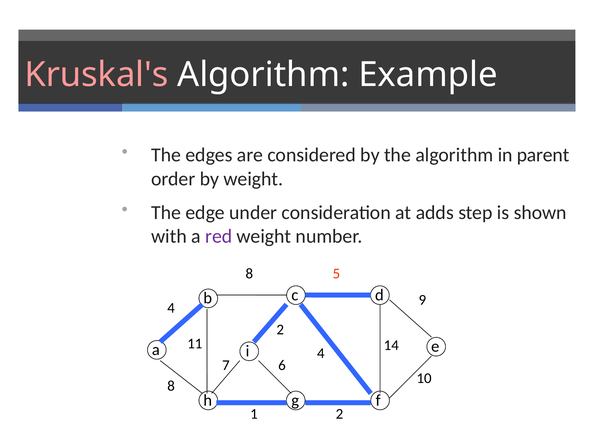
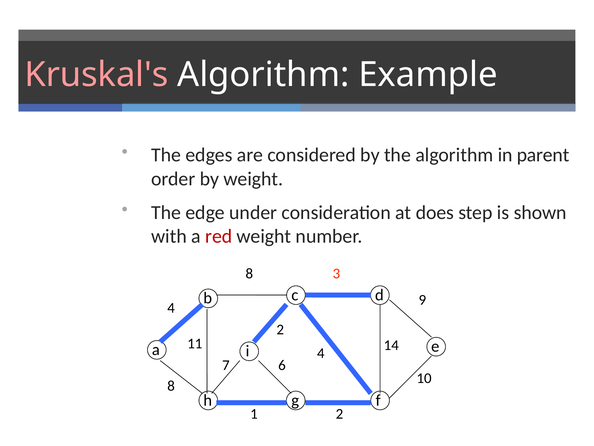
adds: adds -> does (435, 212)
red colour: purple -> red (219, 236)
5: 5 -> 3 (336, 273)
